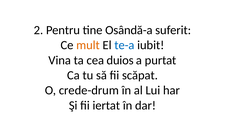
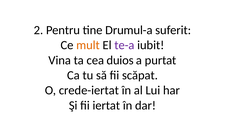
Osândă-a: Osândă-a -> Drumul-a (129, 30)
te-a colour: blue -> purple (124, 45)
crede-drum: crede-drum -> crede-iertat (89, 90)
